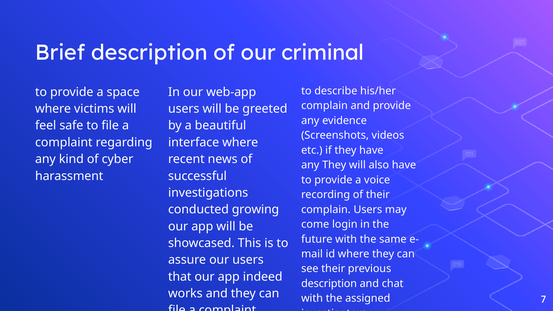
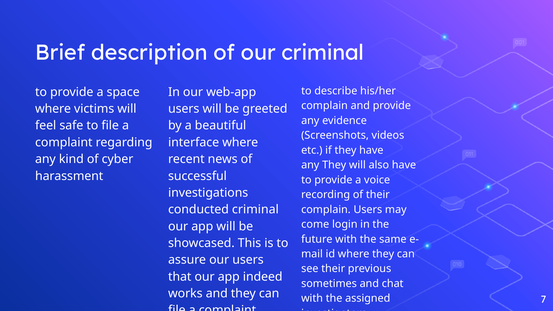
conducted growing: growing -> criminal (255, 210)
description: description -> sometimes (329, 284)
